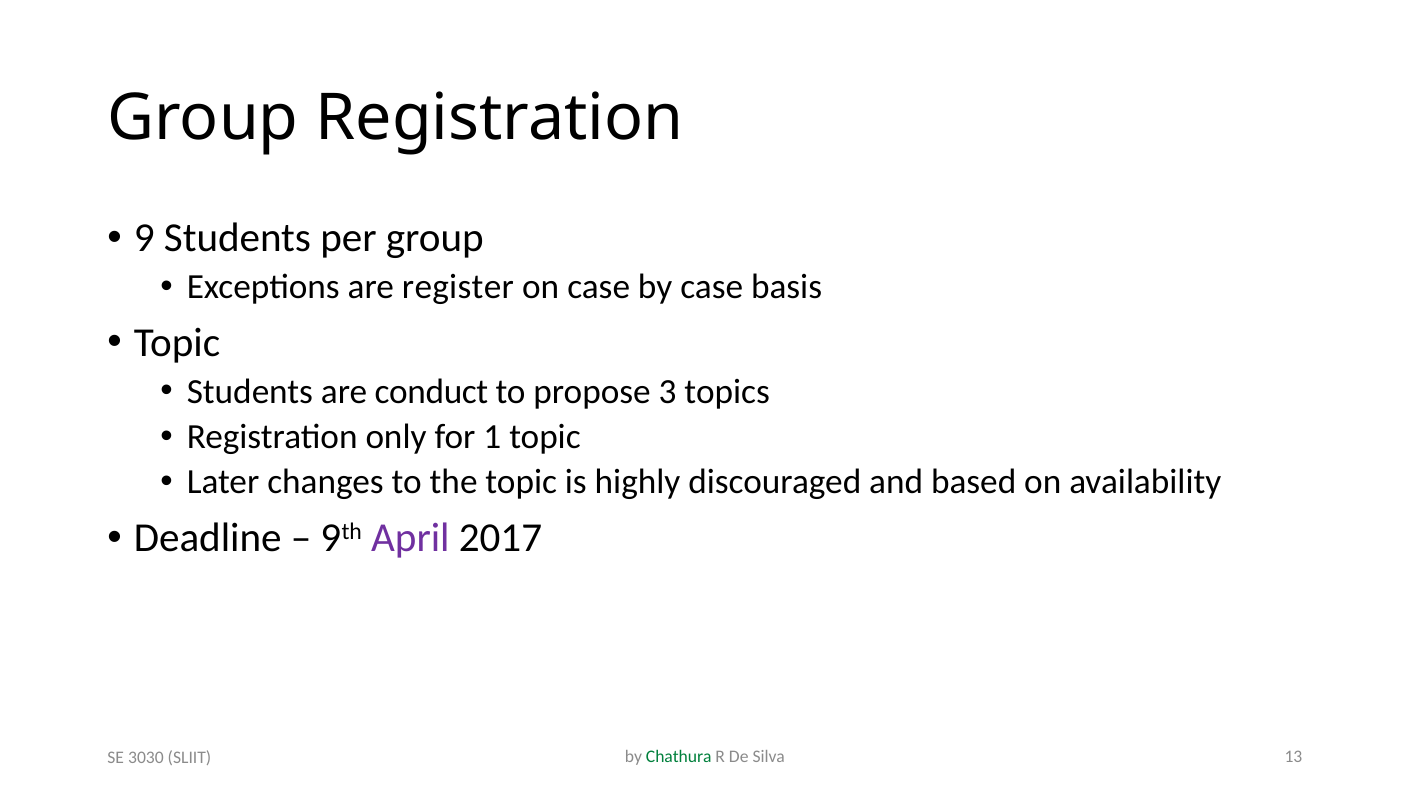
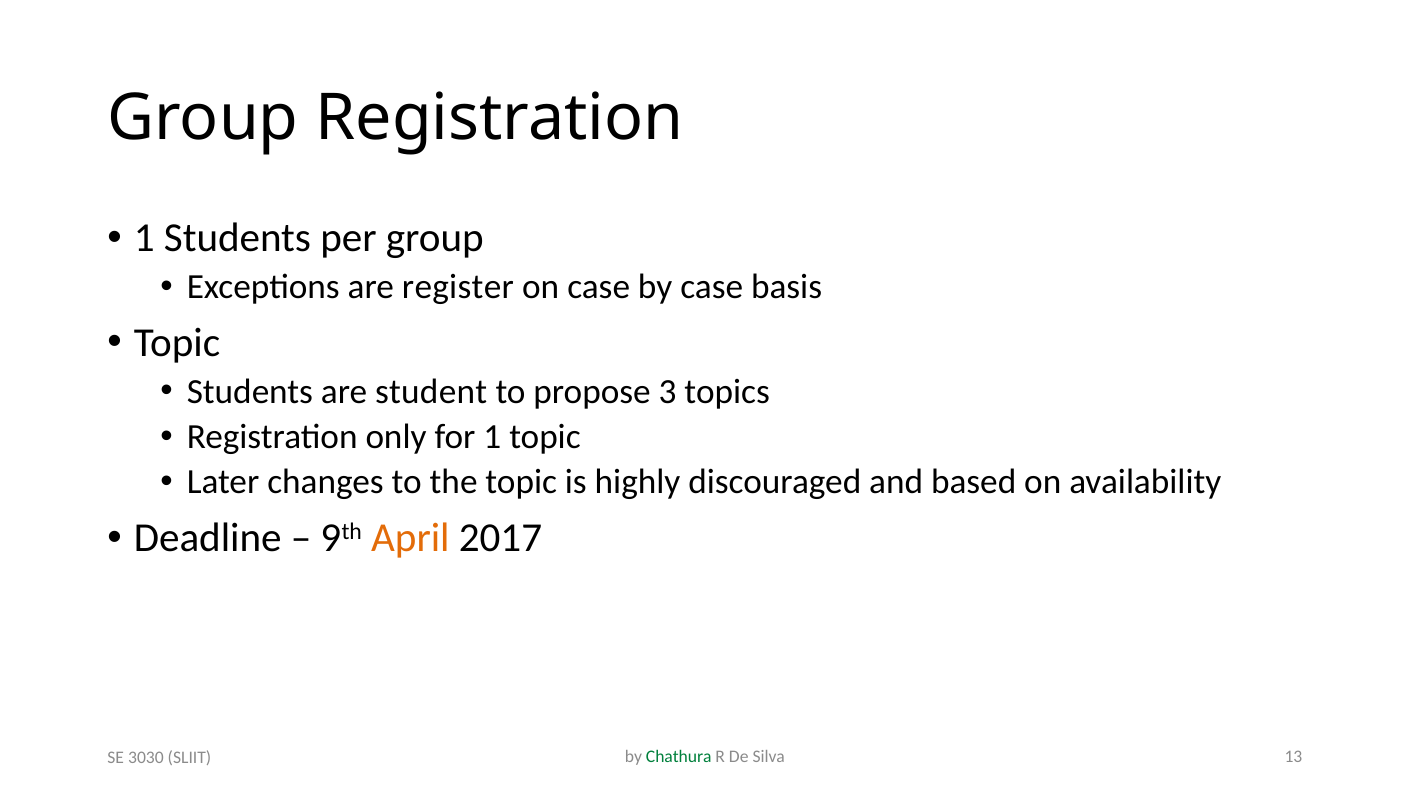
9: 9 -> 1 (144, 238)
conduct: conduct -> student (431, 392)
April colour: purple -> orange (410, 538)
